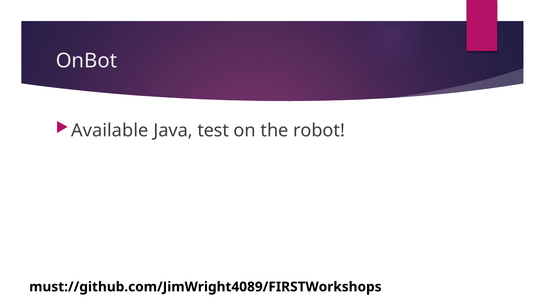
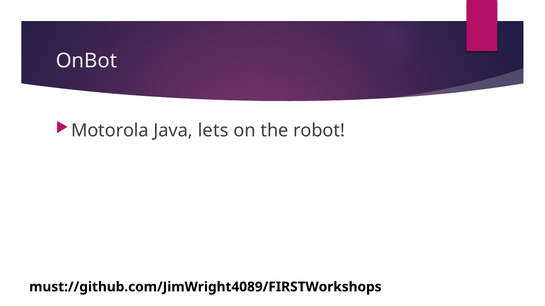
Available: Available -> Motorola (110, 131)
test: test -> lets (213, 131)
